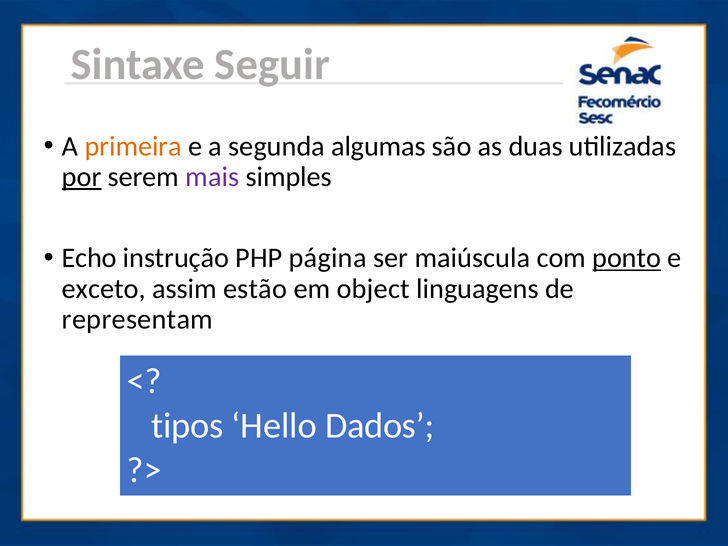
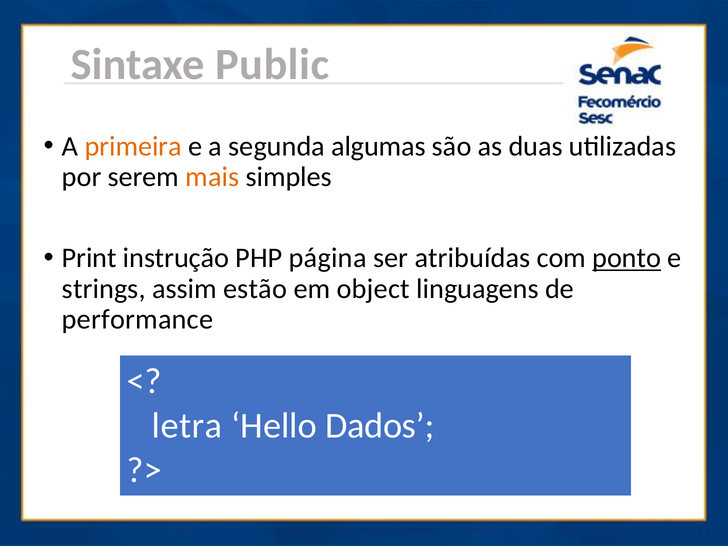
Seguir: Seguir -> Public (272, 65)
por underline: present -> none (82, 177)
mais colour: purple -> orange (212, 177)
Echo: Echo -> Print (89, 258)
maiúscula: maiúscula -> atribuídas (472, 258)
exceto: exceto -> strings (104, 289)
representam: representam -> performance (138, 319)
tipos: tipos -> letra (187, 426)
